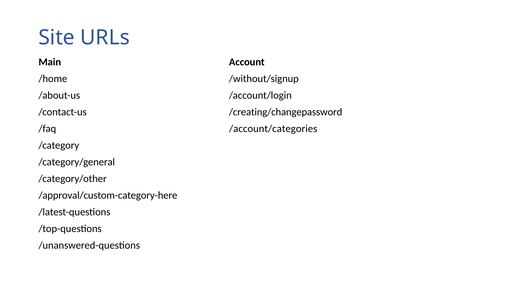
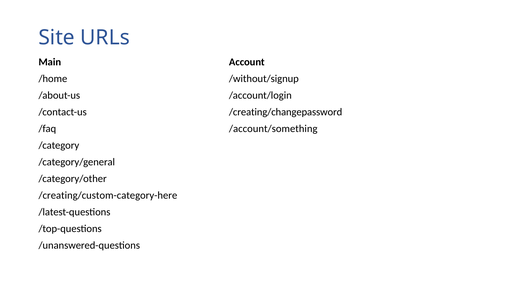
/account/categories: /account/categories -> /account/something (273, 129)
/approval/custom-category-here: /approval/custom-category-here -> /creating/custom-category-here (108, 196)
